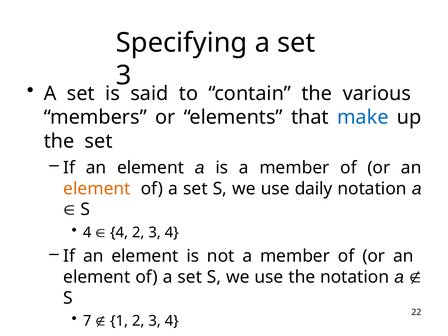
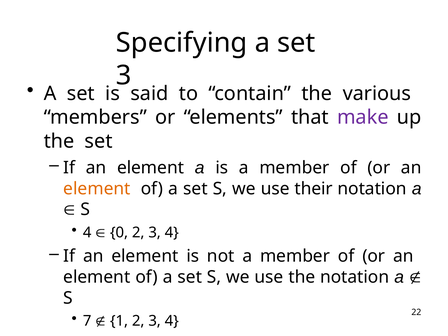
make colour: blue -> purple (363, 117)
daily: daily -> their (314, 189)
4: 4 -> 0 (119, 233)
